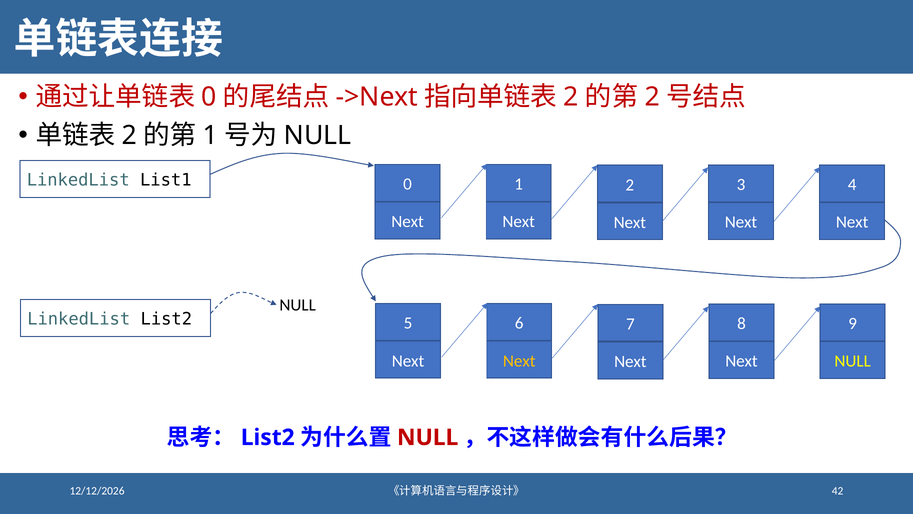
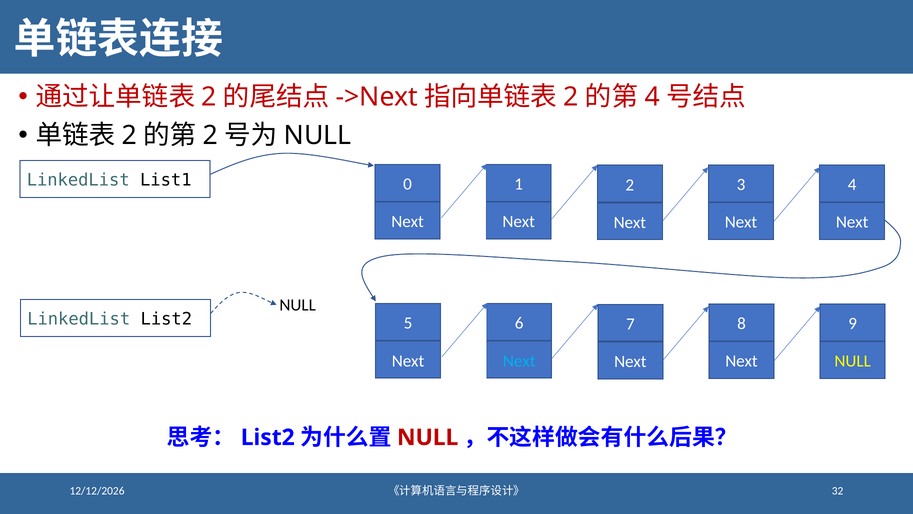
0: 0 -> 2 (209, 97)
2: 2 -> 4 (652, 97)
1: 1 -> 2 (210, 135)
Next colour: yellow -> light blue (519, 361)
42: 42 -> 32 (838, 490)
